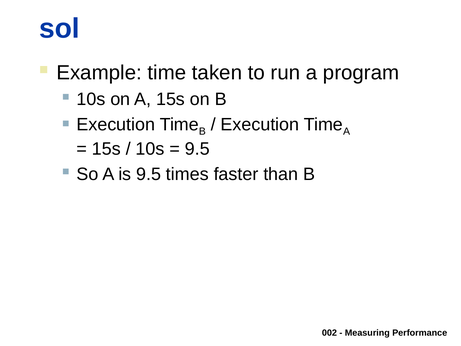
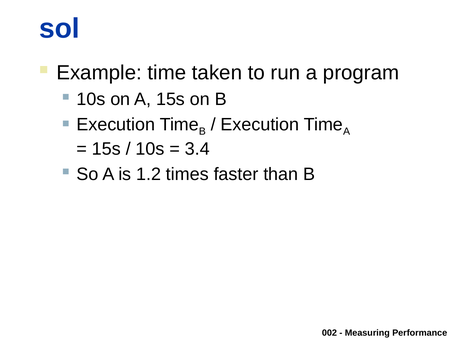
9.5: 9.5 -> 3.4 (197, 149)
is 9.5: 9.5 -> 1.2 (149, 174)
